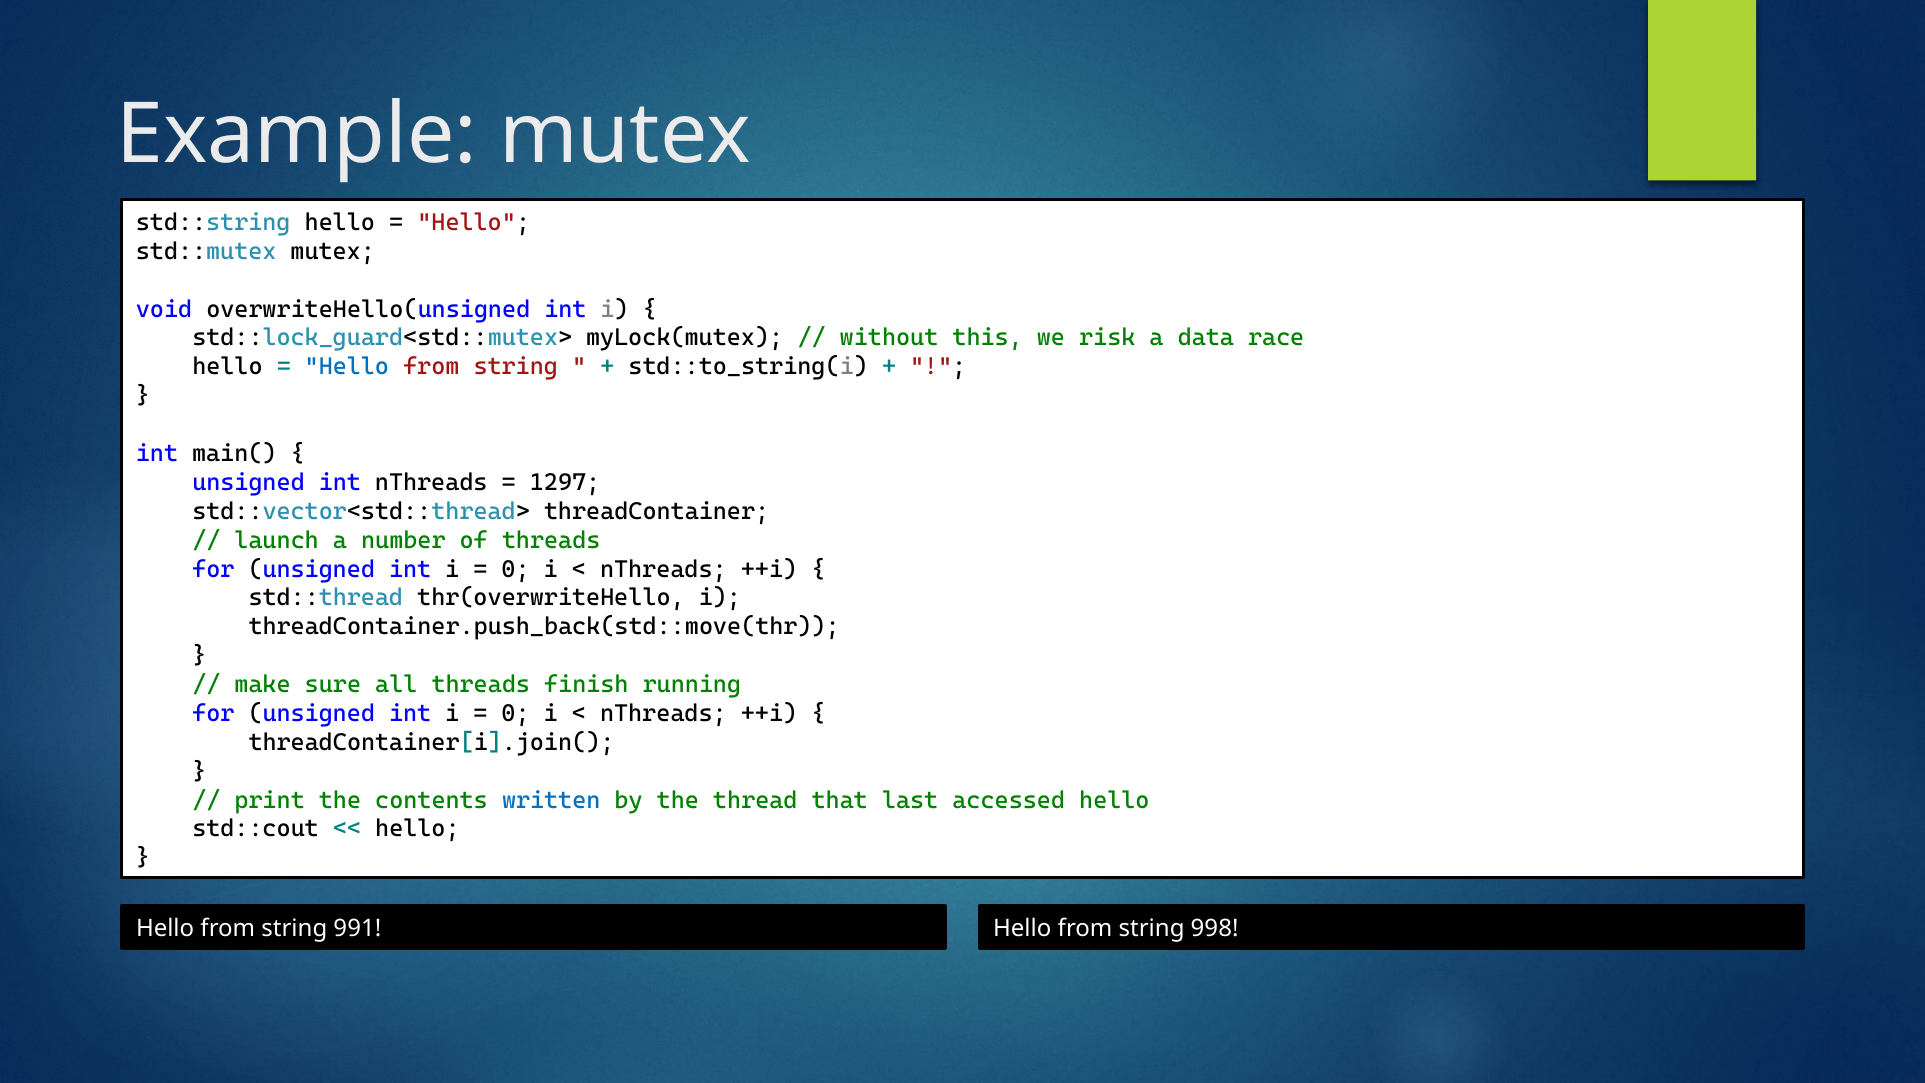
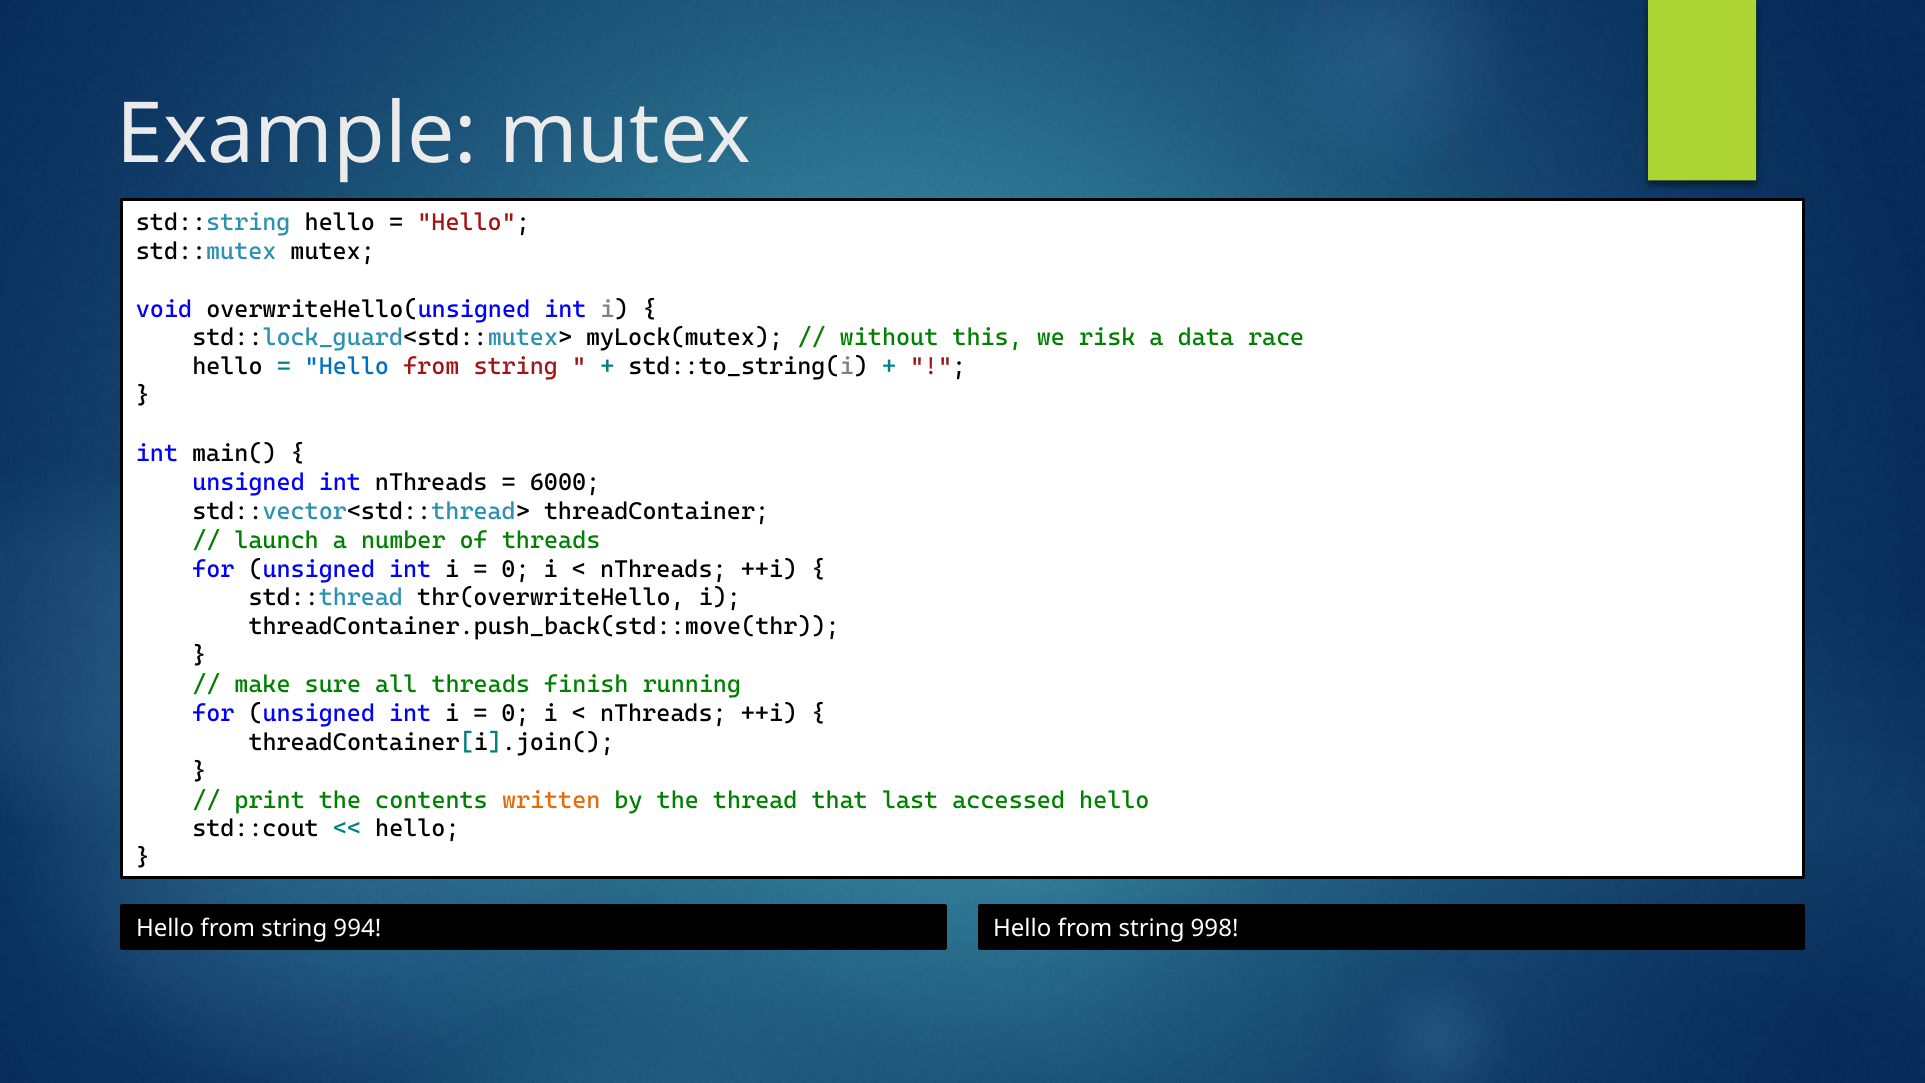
1297: 1297 -> 6000 (565, 482)
written colour: blue -> orange (551, 800)
991: 991 -> 994 (357, 928)
